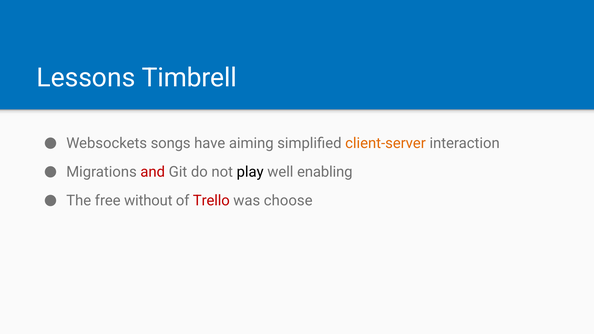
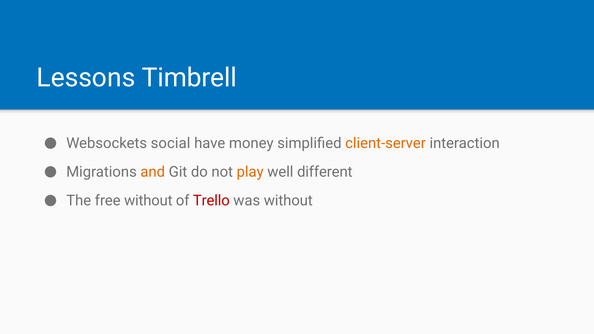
songs: songs -> social (171, 143)
aiming: aiming -> money (251, 143)
and colour: red -> orange (153, 172)
play colour: black -> orange (250, 172)
enabling: enabling -> different (325, 172)
was choose: choose -> without (288, 201)
